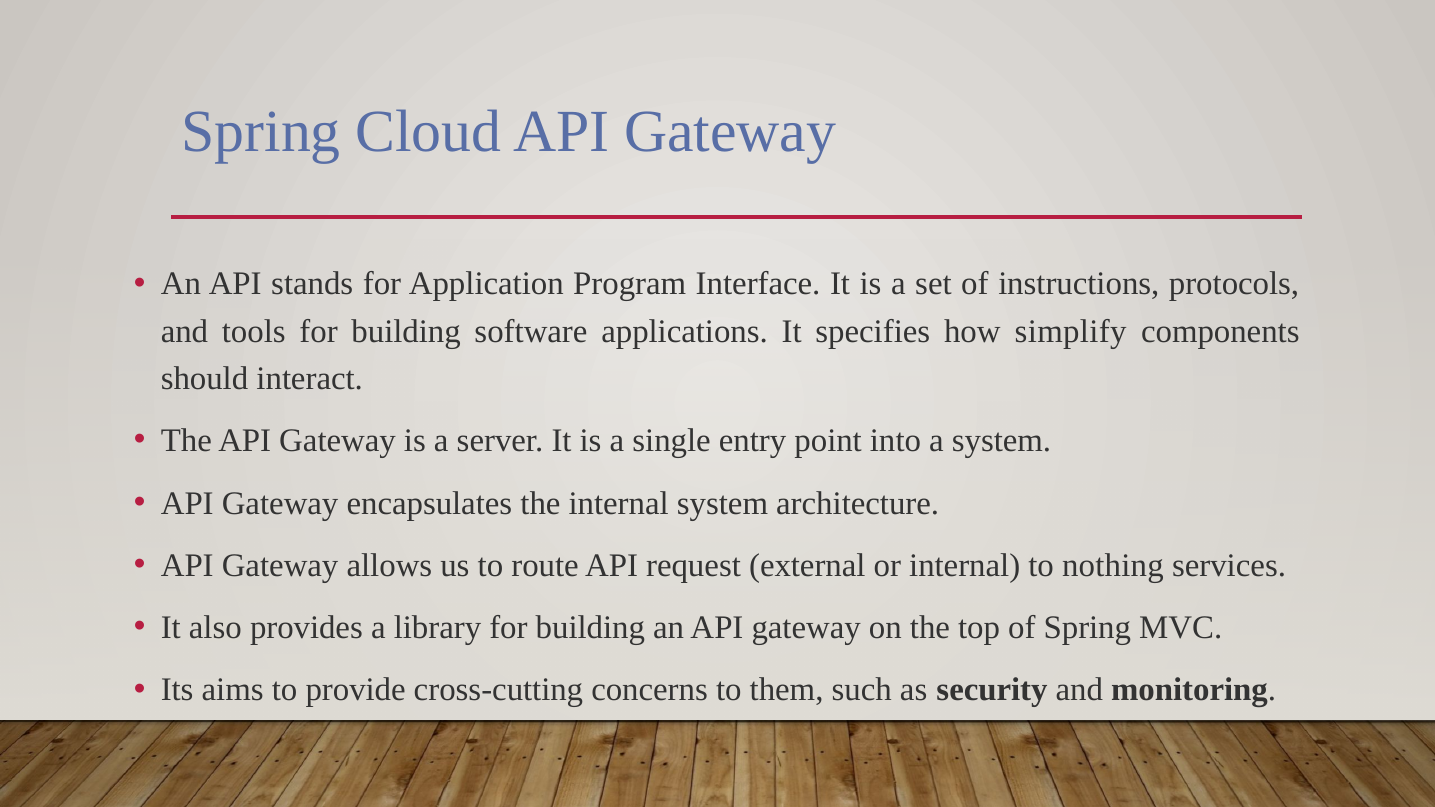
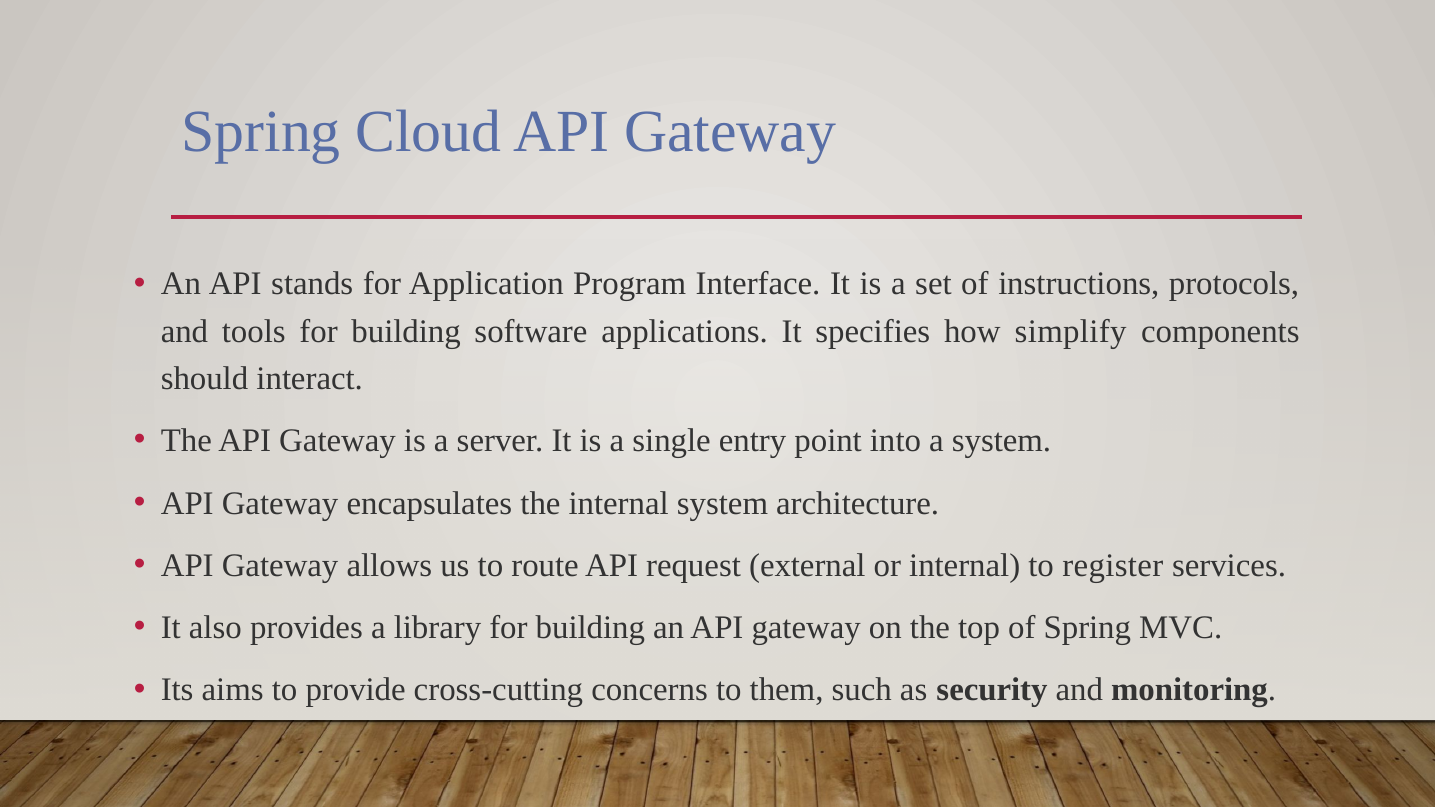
nothing: nothing -> register (1113, 566)
